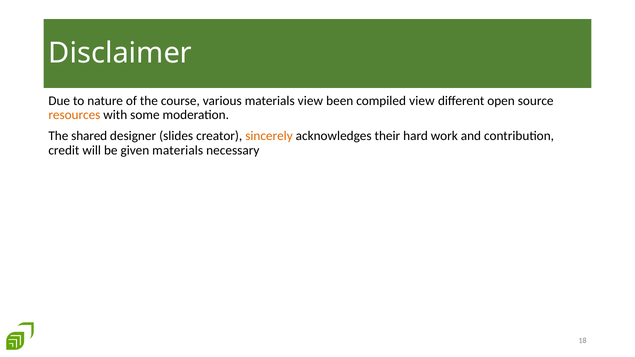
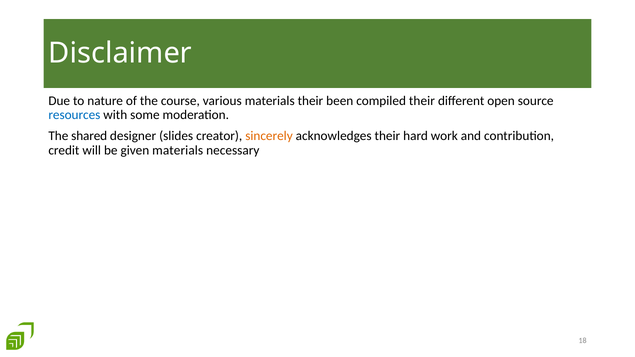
materials view: view -> their (310, 101)
compiled view: view -> their (422, 101)
resources colour: orange -> blue (74, 115)
